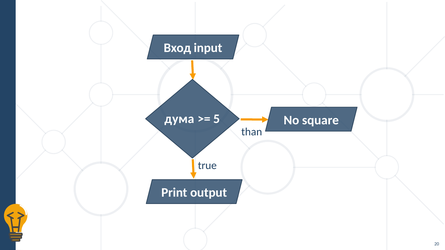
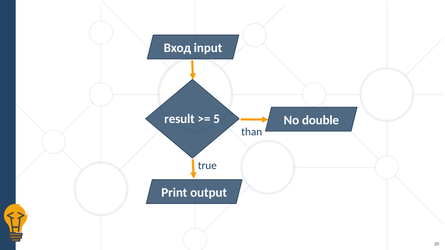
дума: дума -> result (179, 119)
square: square -> double (321, 120)
